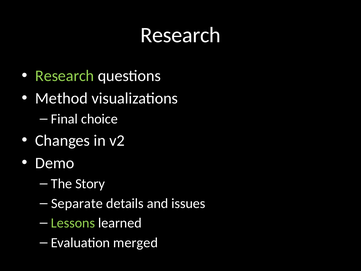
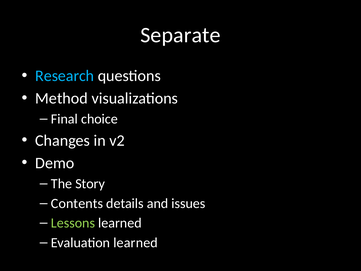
Research: Research -> Separate (180, 35)
Research colour: light green -> light blue (65, 76)
Separate: Separate -> Contents (77, 203)
Evaluation merged: merged -> learned (136, 243)
